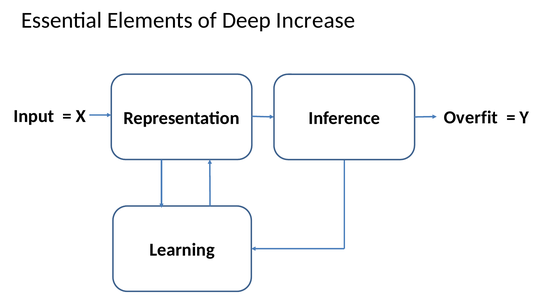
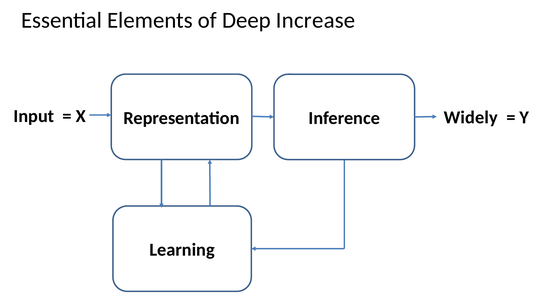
Overfit: Overfit -> Widely (471, 118)
